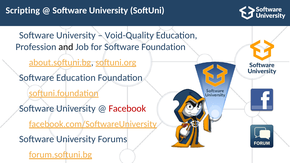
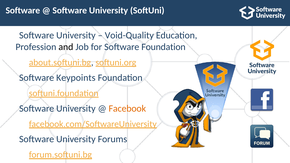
Scripting: Scripting -> Software (23, 10)
Education: Education -> Keypoints (76, 78)
Facebook colour: red -> orange (127, 109)
